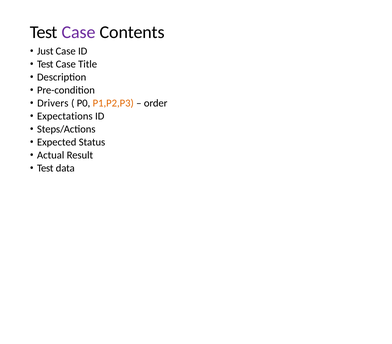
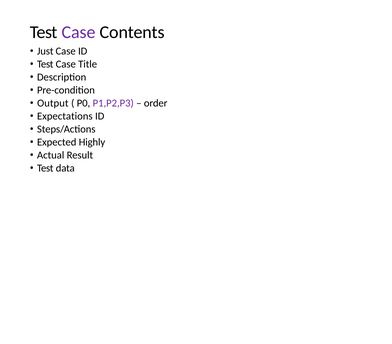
Drivers: Drivers -> Output (53, 103)
P1,P2,P3 colour: orange -> purple (113, 103)
Status: Status -> Highly (92, 142)
